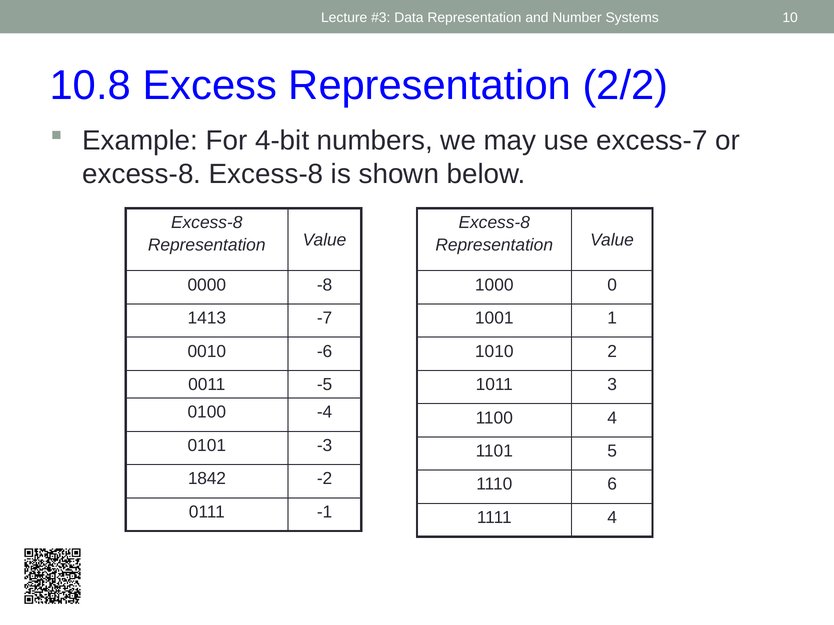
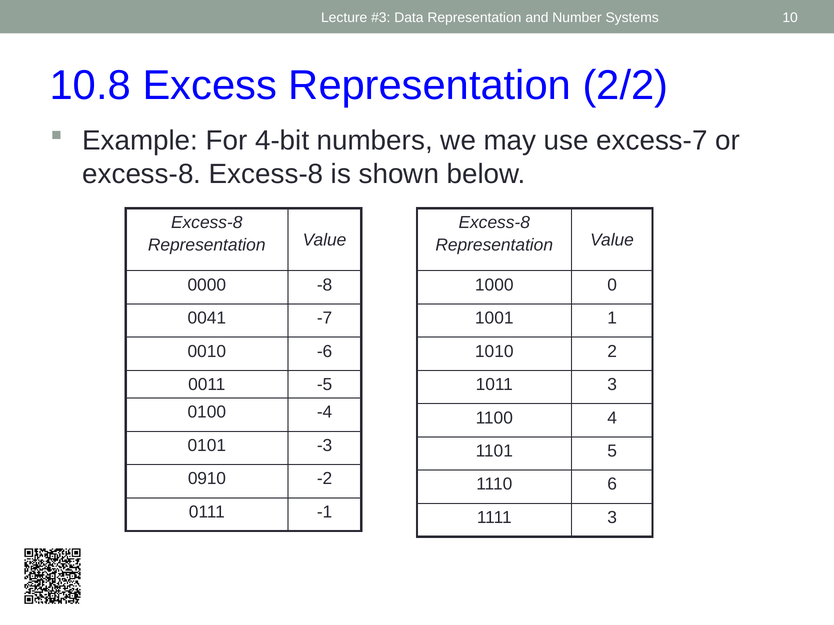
1413: 1413 -> 0041 (207, 318)
1842: 1842 -> 0910 (207, 479)
1111 4: 4 -> 3 (612, 518)
